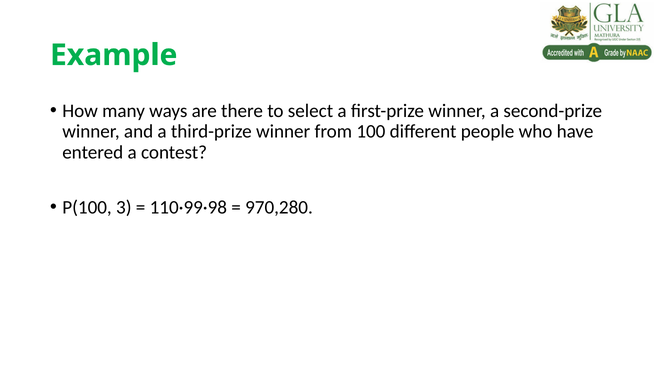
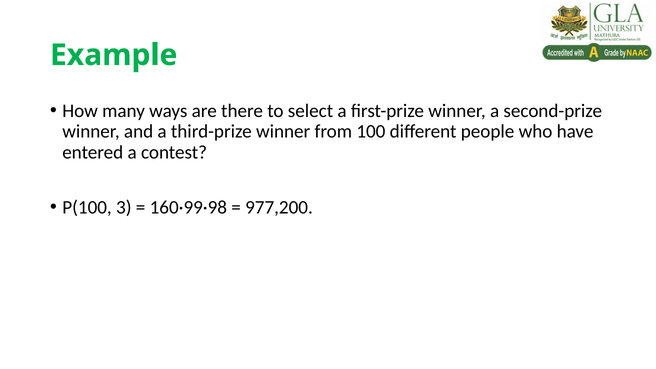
110·99·98: 110·99·98 -> 160·99·98 (188, 207)
970,280: 970,280 -> 977,200 (279, 207)
